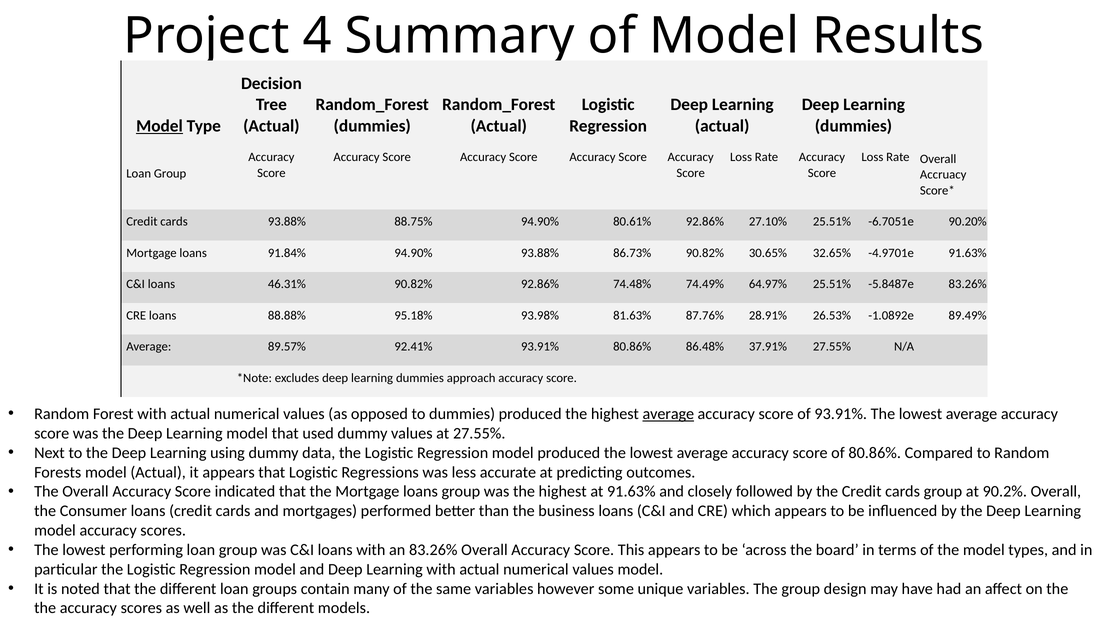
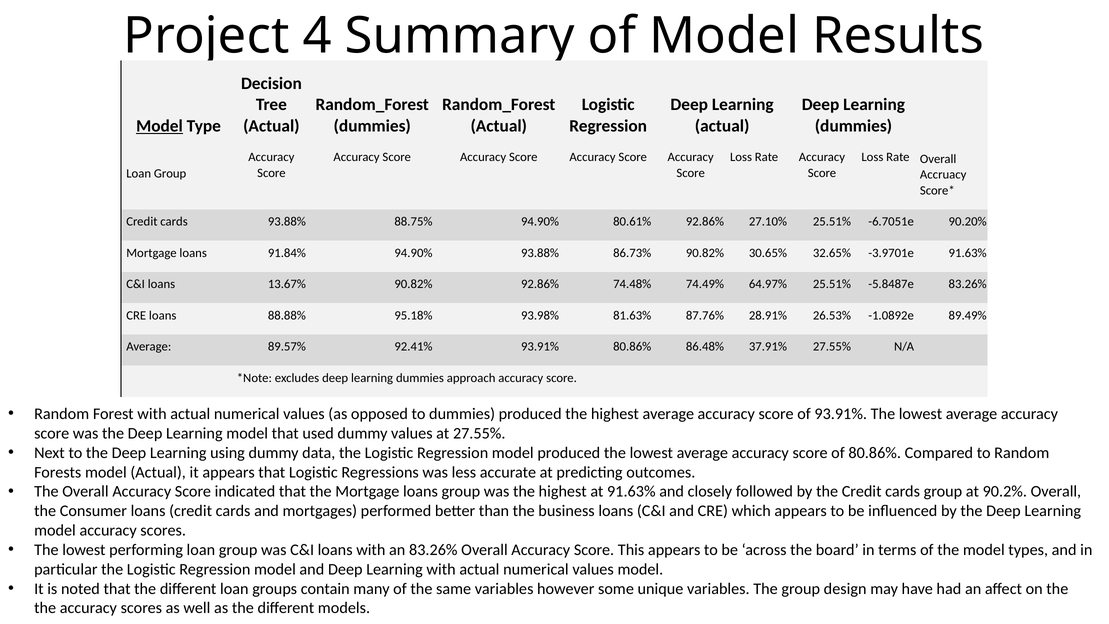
-4.9701e: -4.9701e -> -3.9701e (891, 253)
46.31%: 46.31% -> 13.67% (287, 284)
average underline: present -> none (668, 414)
